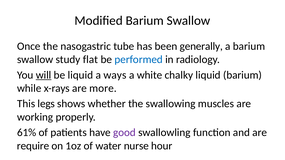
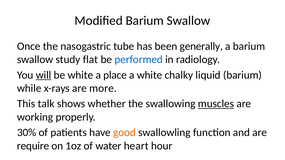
be liquid: liquid -> white (80, 75)
ways: ways -> place (115, 75)
legs: legs -> talk (46, 104)
muscles underline: none -> present (216, 104)
61%: 61% -> 30% (27, 133)
good colour: purple -> orange (124, 133)
nurse: nurse -> heart (136, 146)
